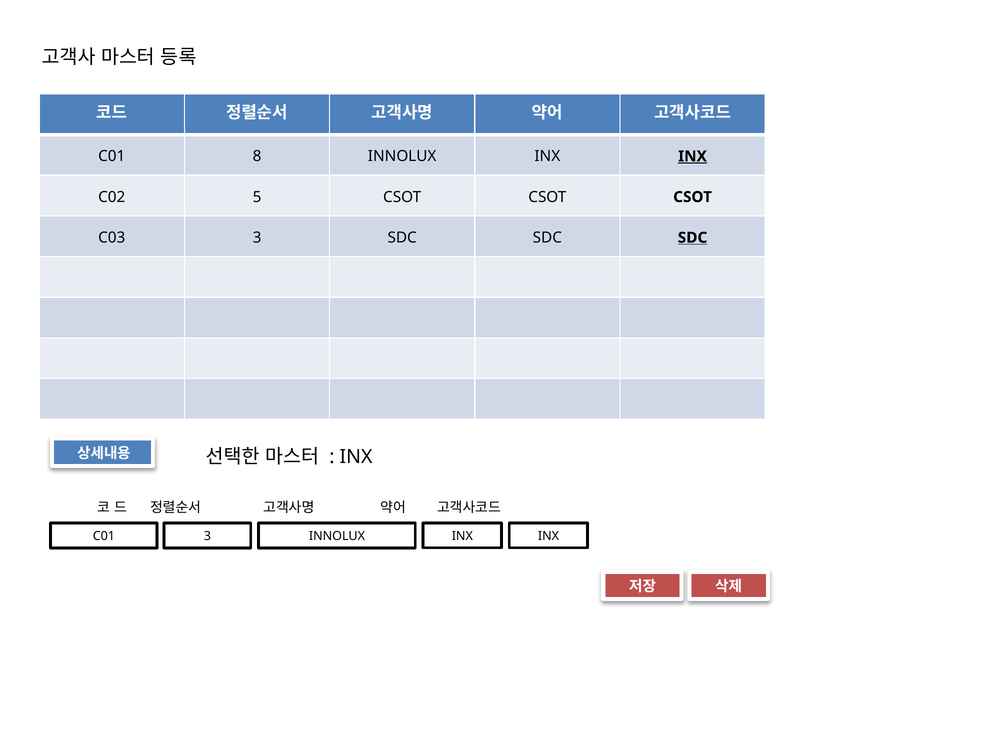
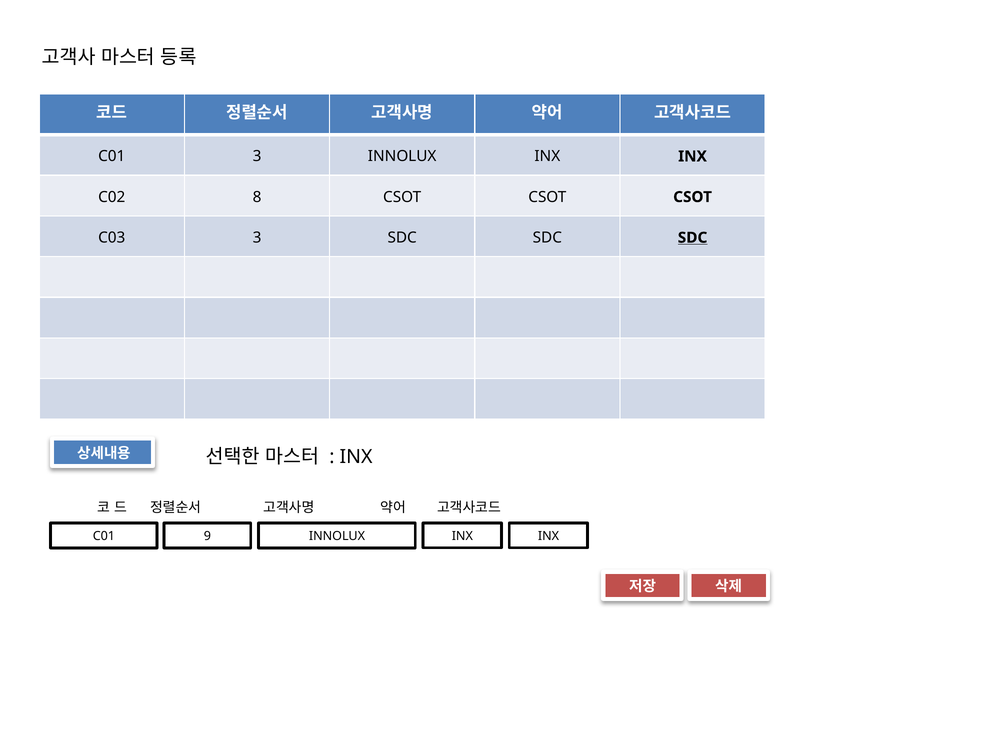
C01 8: 8 -> 3 (257, 156)
INX underline: present -> none (693, 156)
5: 5 -> 8 (257, 197)
C01 3: 3 -> 9 (207, 536)
